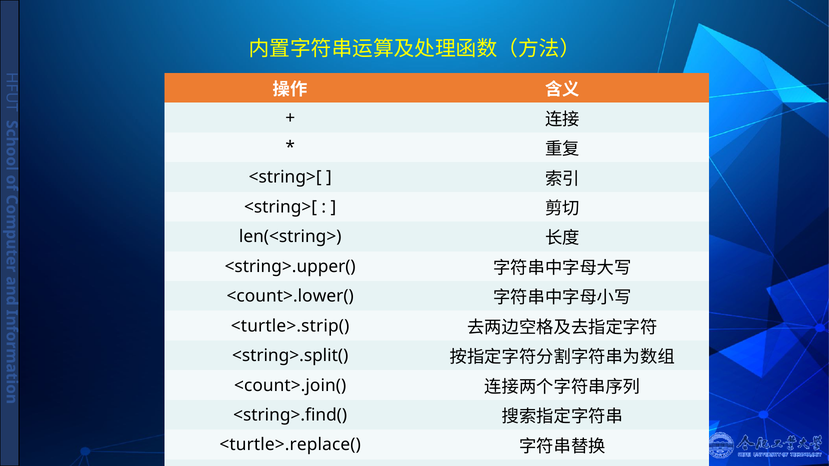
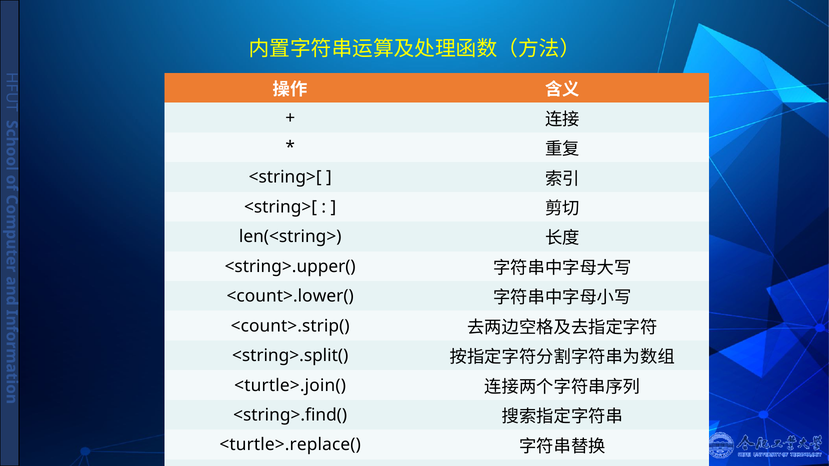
<turtle>.strip(: <turtle>.strip( -> <count>.strip( (290, 326)
<count>.join(: <count>.join( -> <turtle>.join( (290, 386)
